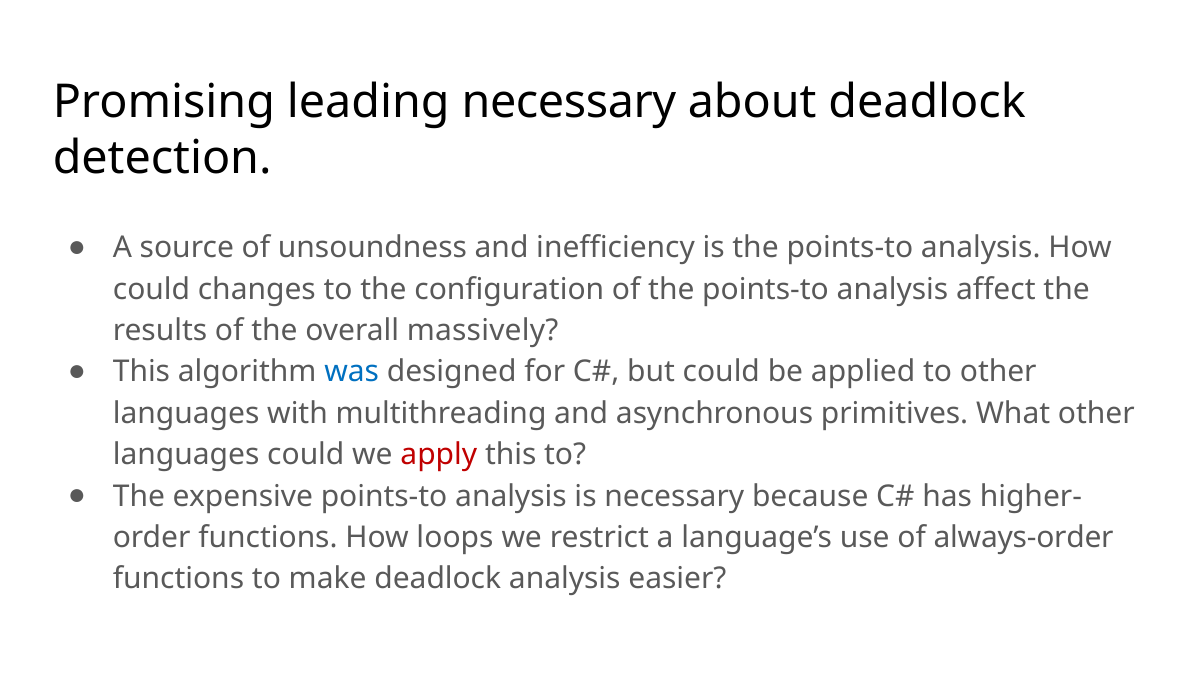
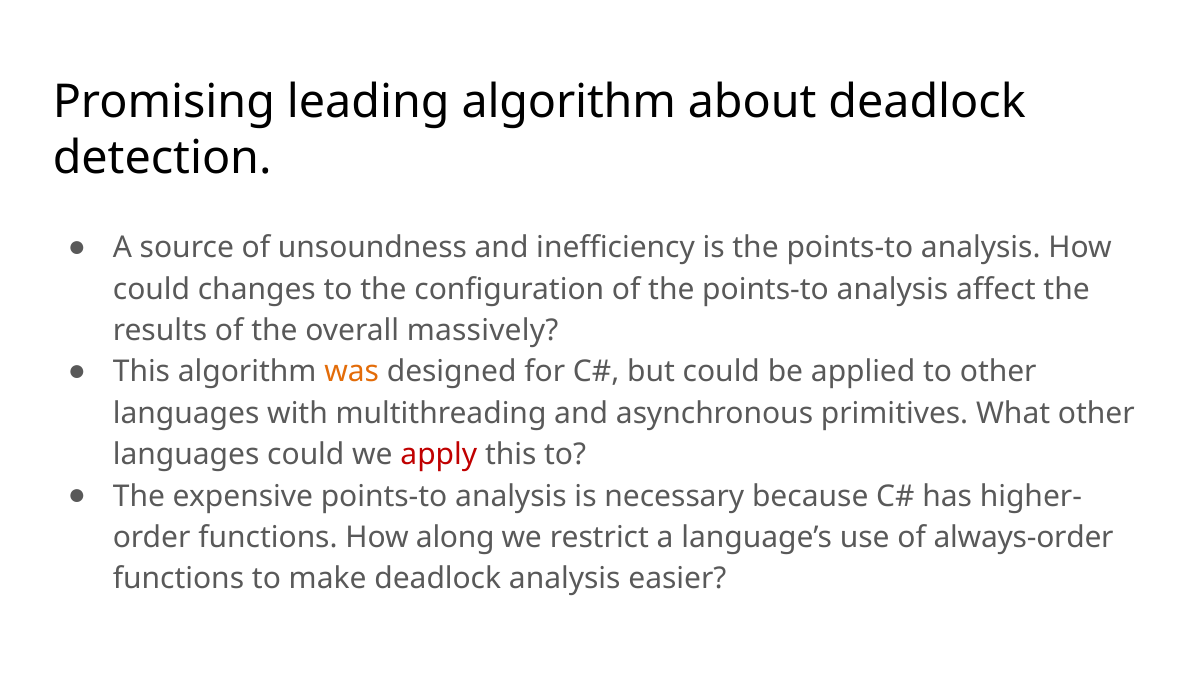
leading necessary: necessary -> algorithm (569, 102)
was colour: blue -> orange (352, 372)
loops: loops -> along (455, 538)
